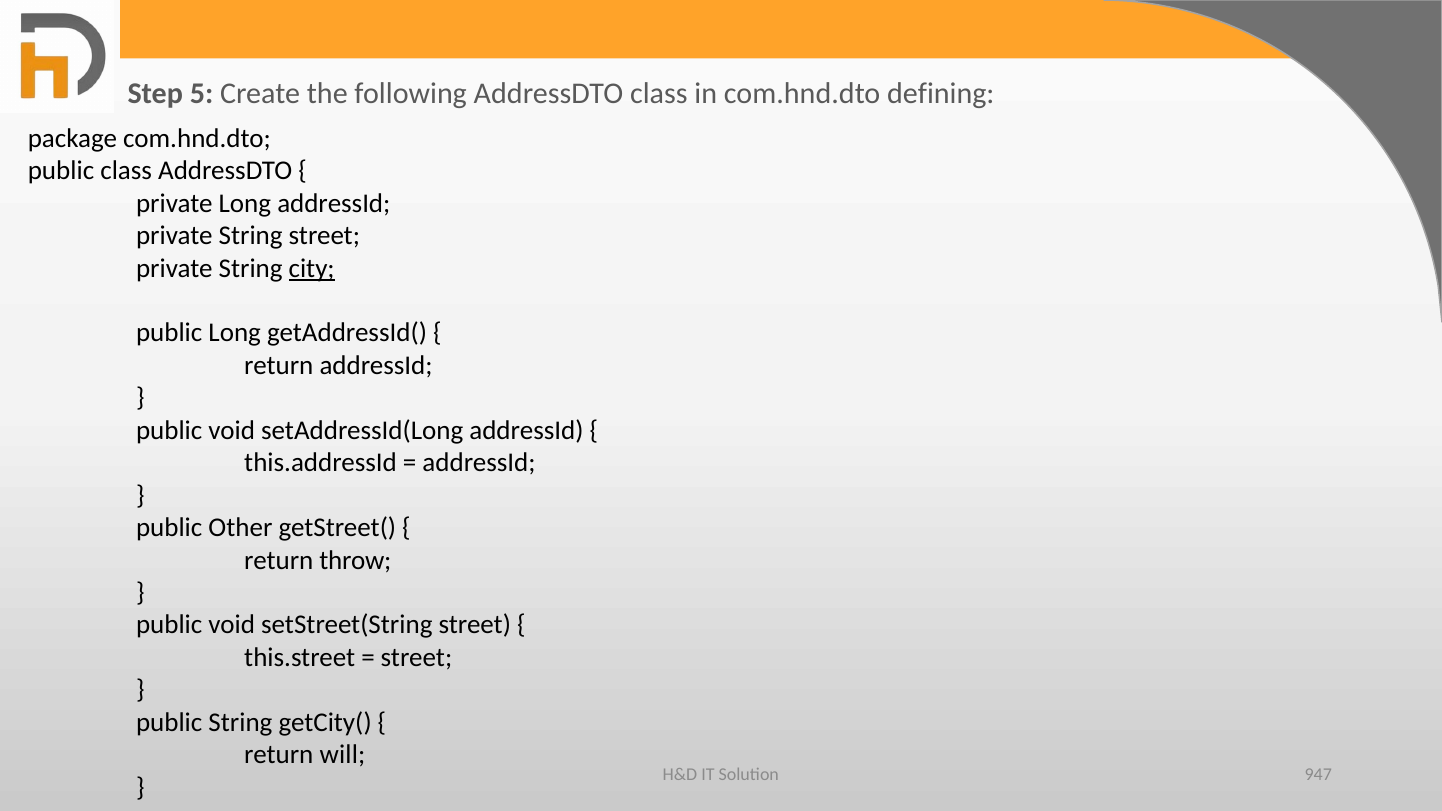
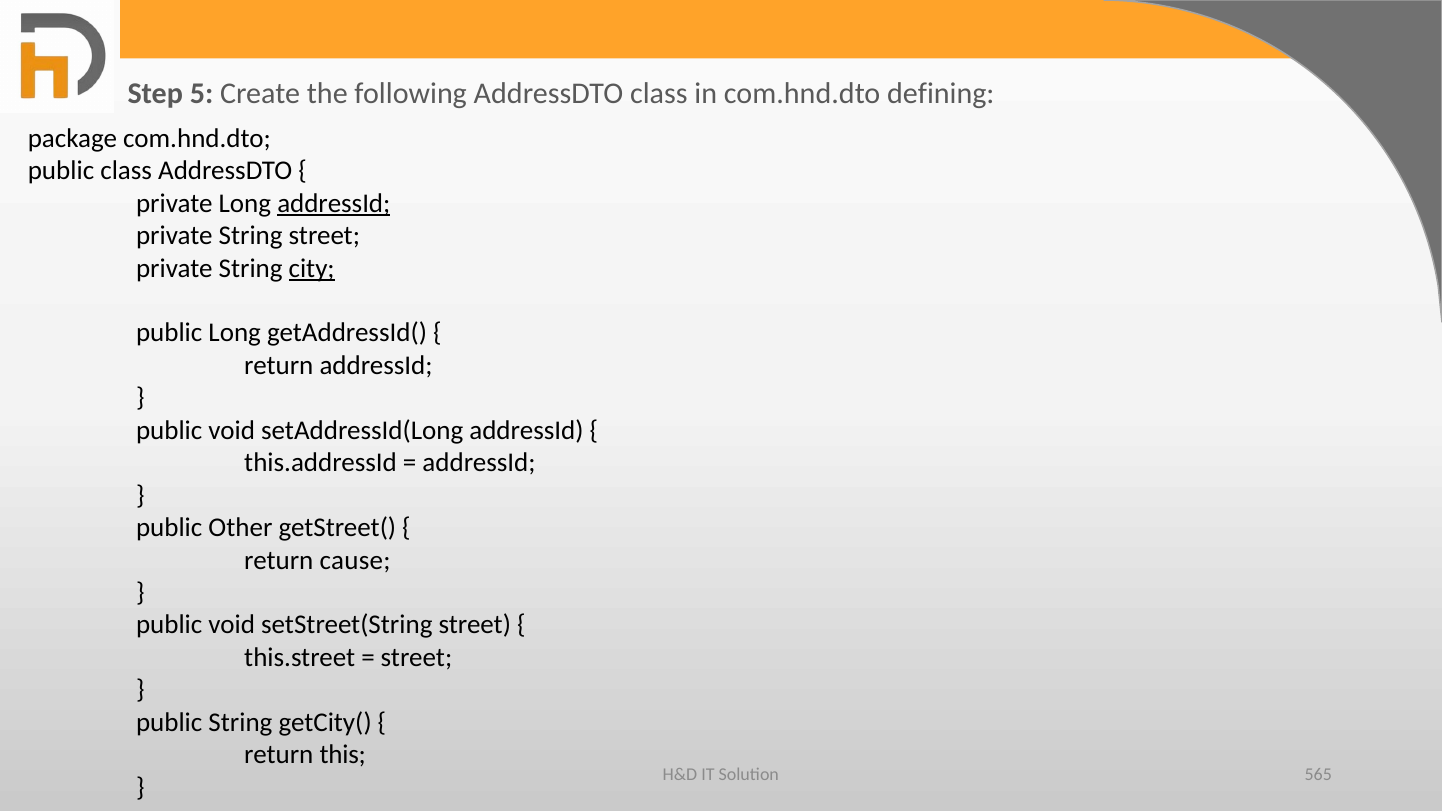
addressId underline: none -> present (334, 203)
throw: throw -> cause (355, 560)
will: will -> this (343, 755)
947: 947 -> 565 (1318, 774)
